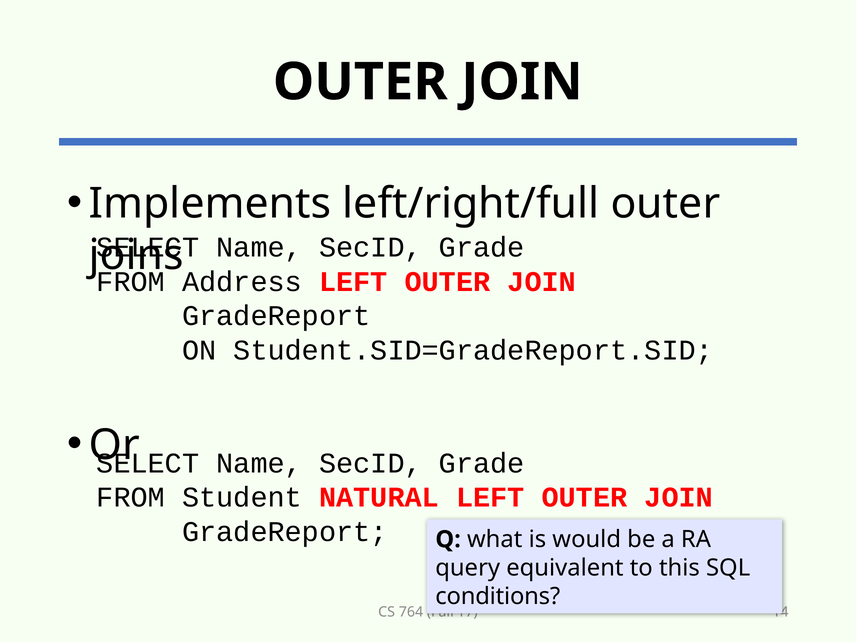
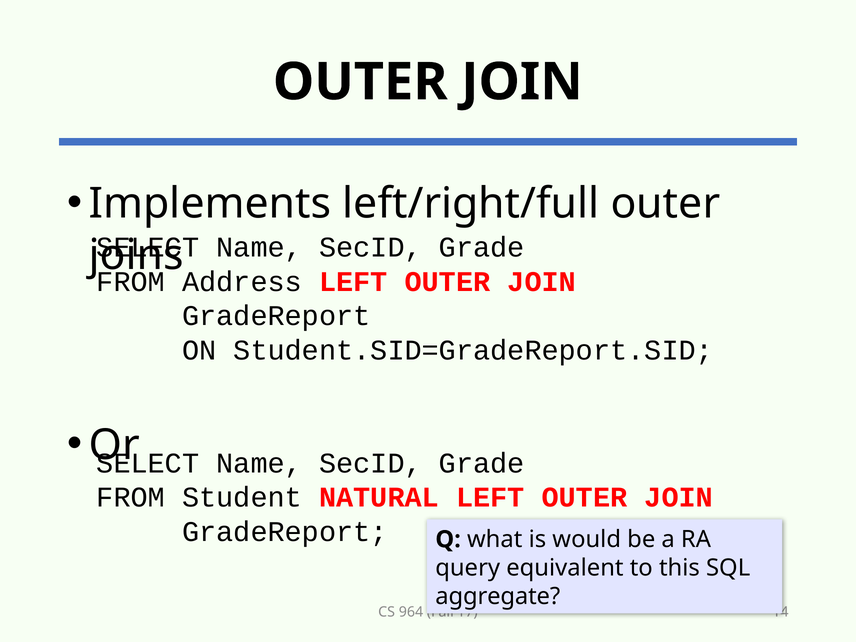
conditions: conditions -> aggregate (498, 597)
764: 764 -> 964 (411, 612)
